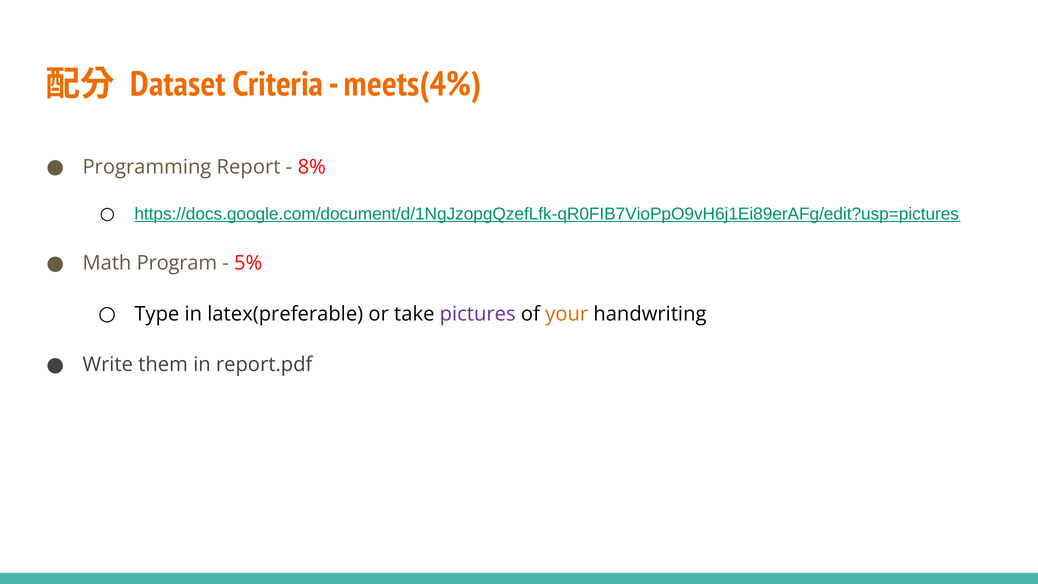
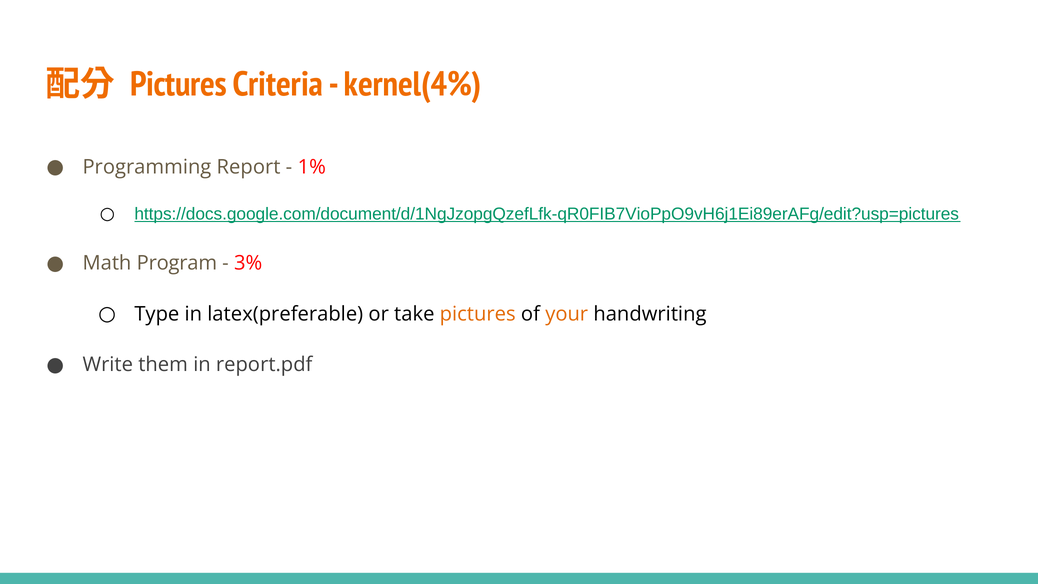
Dataset: Dataset -> Pictures (178, 84)
meets(4%: meets(4% -> kernel(4% (413, 84)
8%: 8% -> 1% (312, 167)
5%: 5% -> 3% (248, 263)
pictures colour: purple -> orange (478, 314)
